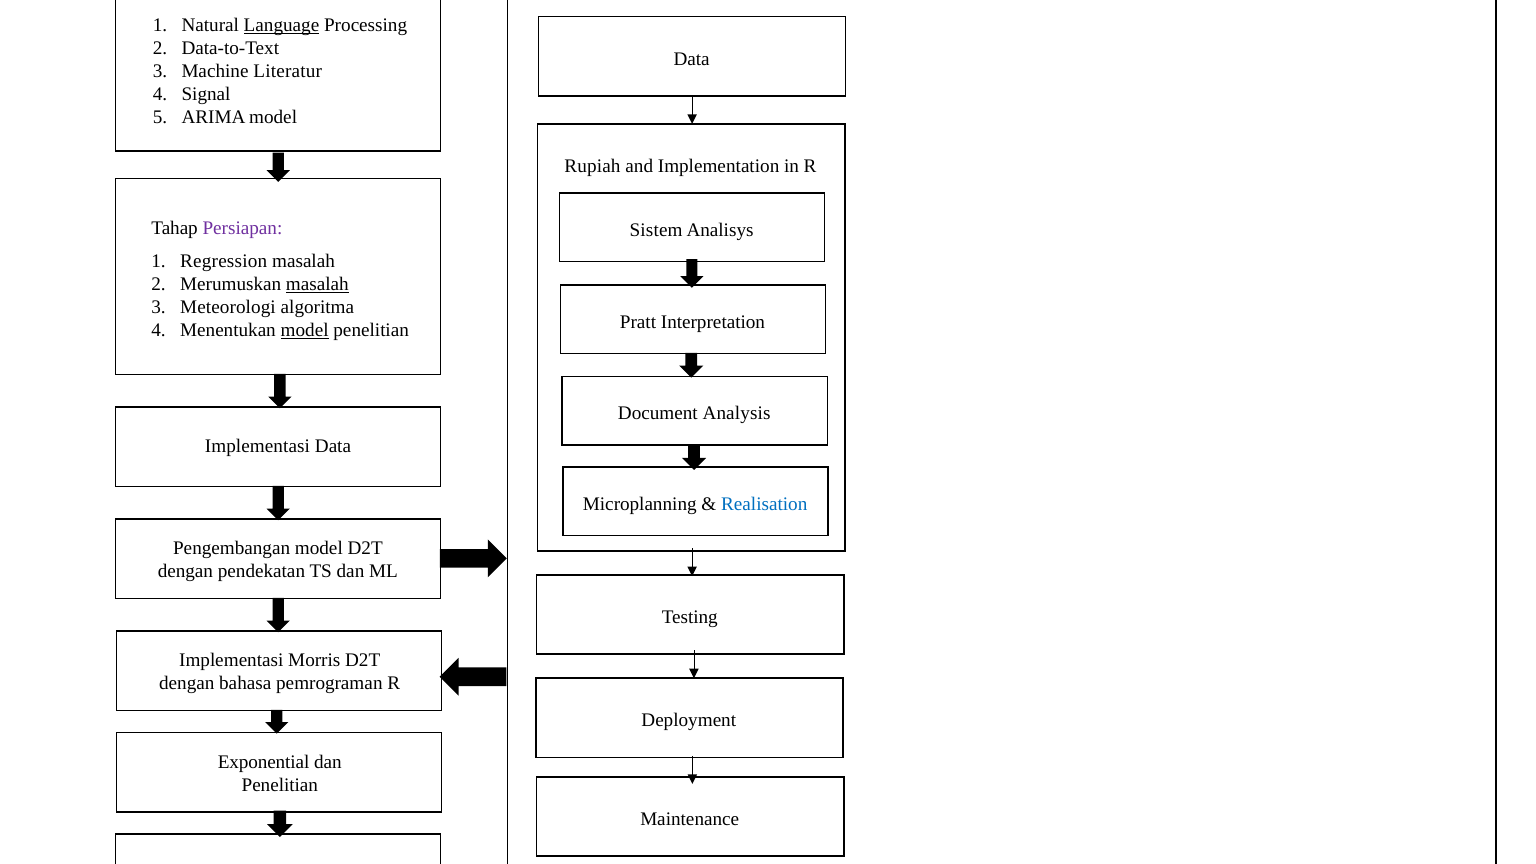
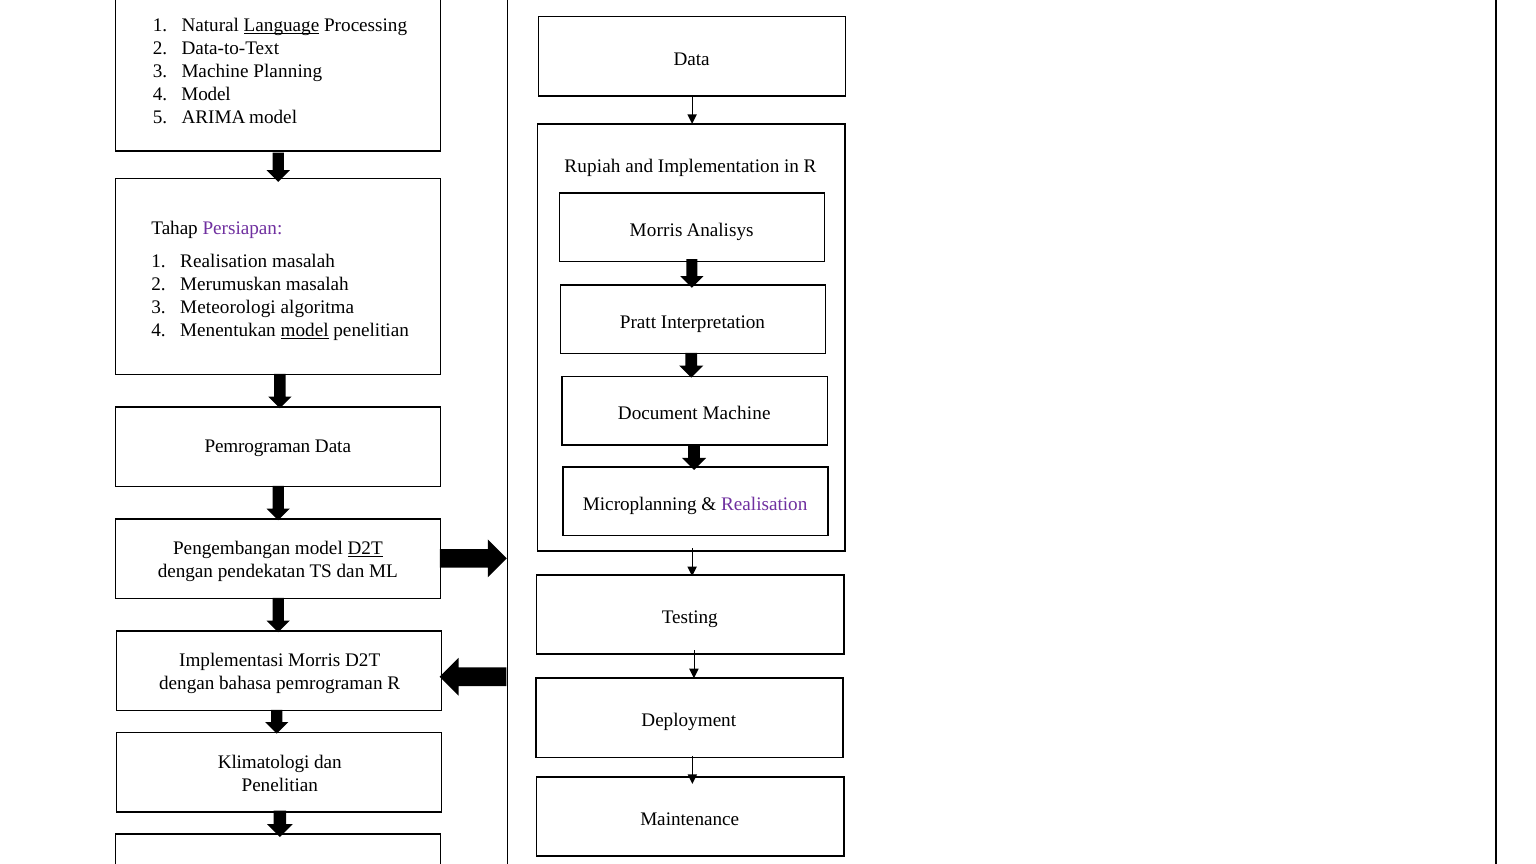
Machine Literatur: Literatur -> Planning (288, 72)
Signal: Signal -> Model (206, 95)
Sistem: Sistem -> Morris (656, 230)
Regression: Regression -> Realisation (224, 261)
masalah underline: present -> none (317, 284)
Document Analysis: Analysis -> Machine (737, 414)
Implementasi: Implementasi -> Pemrograman (258, 446)
Realisation colour: blue -> purple (764, 504)
D2T underline: none -> present (365, 548)
Exponential: Exponential -> Klimatologi (264, 762)
